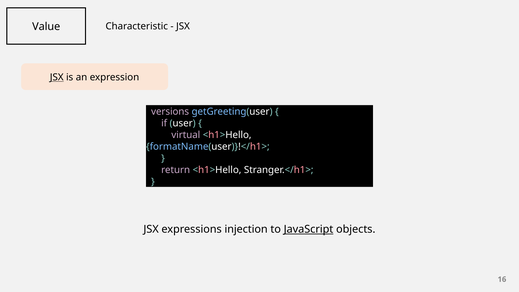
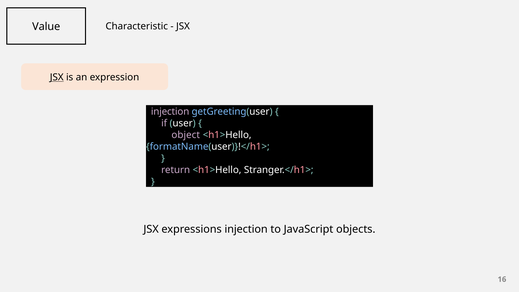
versions: versions -> injection (170, 112)
virtual: virtual -> object (186, 135)
JavaScript underline: present -> none (308, 229)
